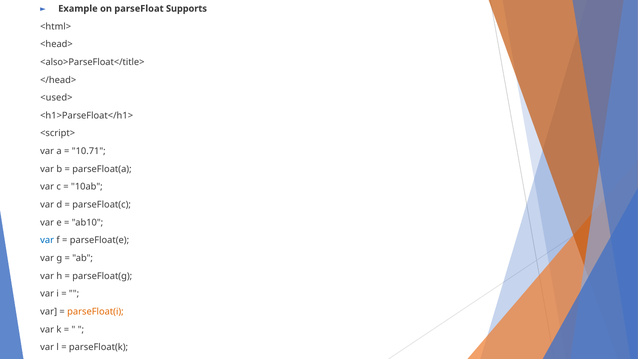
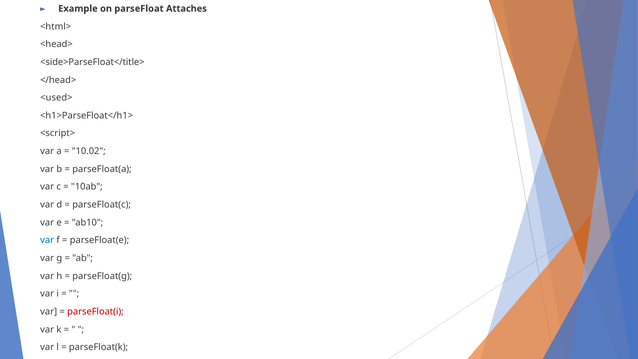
Supports: Supports -> Attaches (186, 9)
<also>ParseFloat</title>: <also>ParseFloat</title> -> <side>ParseFloat</title> (92, 62)
10.71: 10.71 -> 10.02 (89, 151)
parseFloat(i colour: orange -> red (95, 312)
